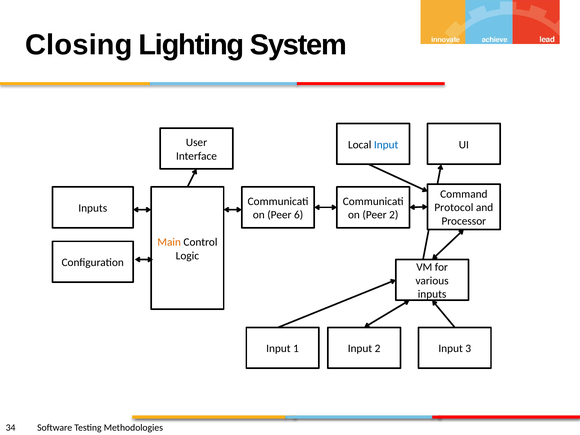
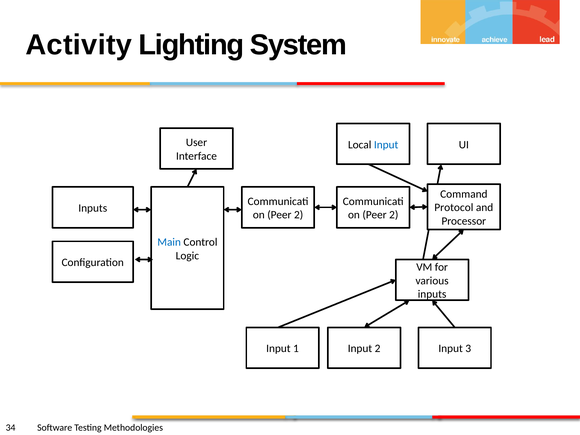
Closing: Closing -> Activity (79, 45)
6: 6 -> 2 (299, 215)
Main colour: orange -> blue (169, 242)
